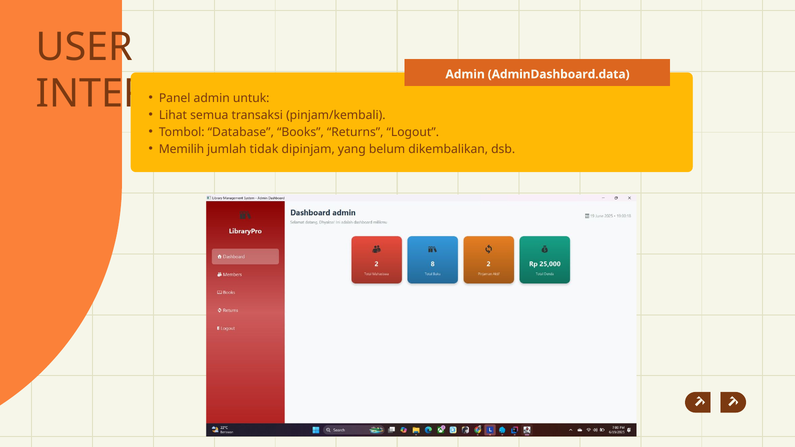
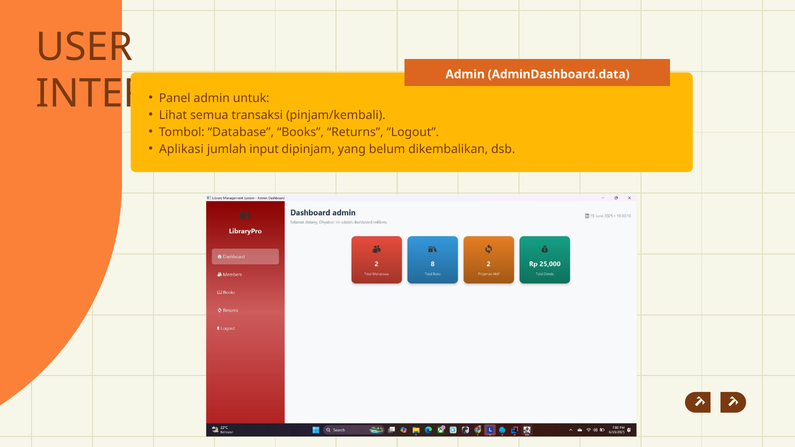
Memilih: Memilih -> Aplikasi (181, 149)
tidak: tidak -> input (264, 149)
